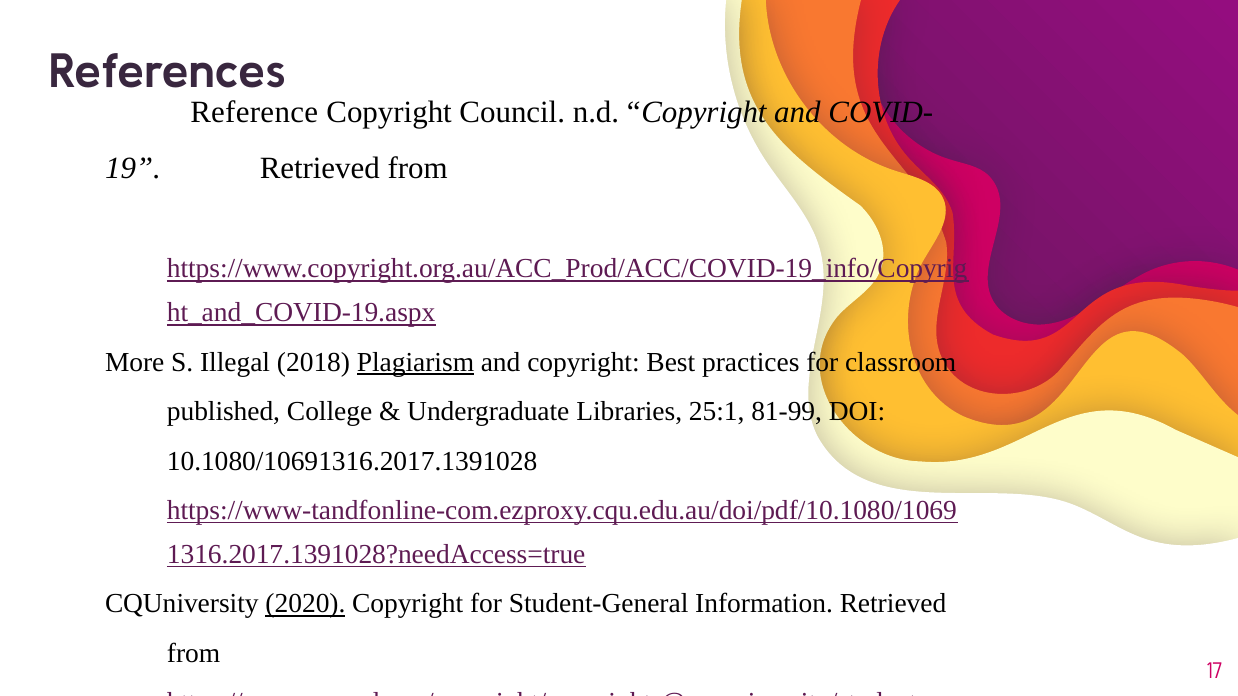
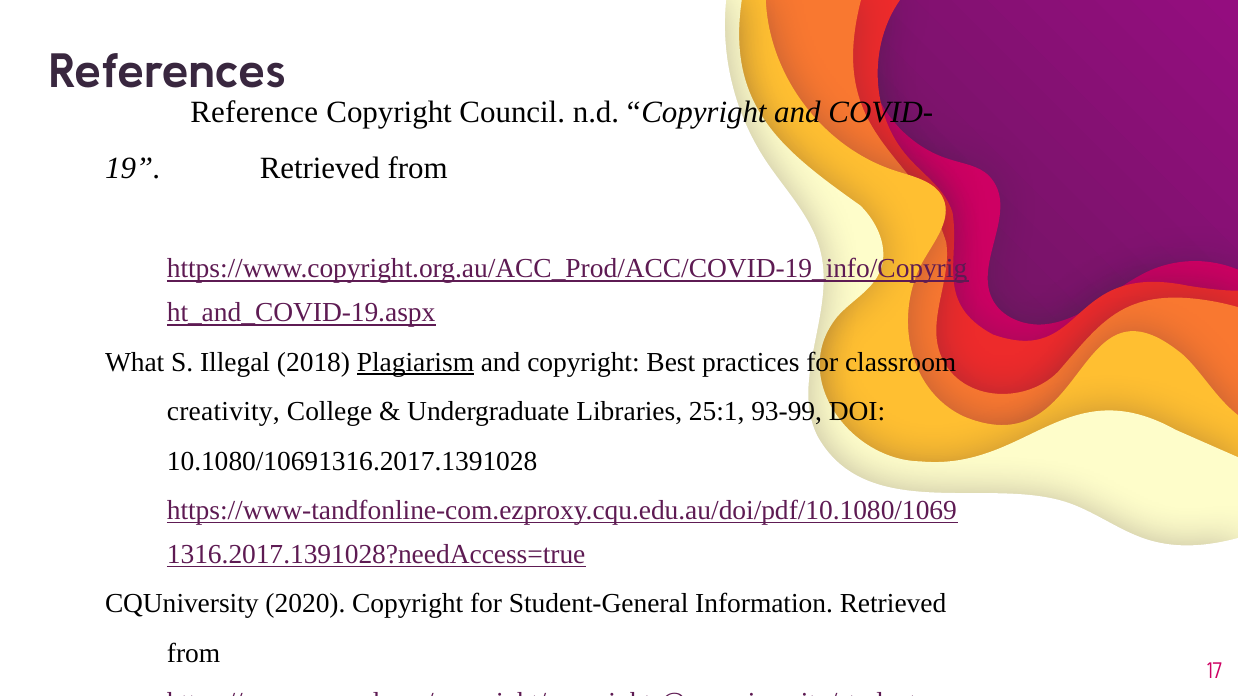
More: More -> What (135, 362)
published: published -> creativity (223, 412)
81-99: 81-99 -> 93-99 (787, 412)
2020 underline: present -> none (305, 604)
